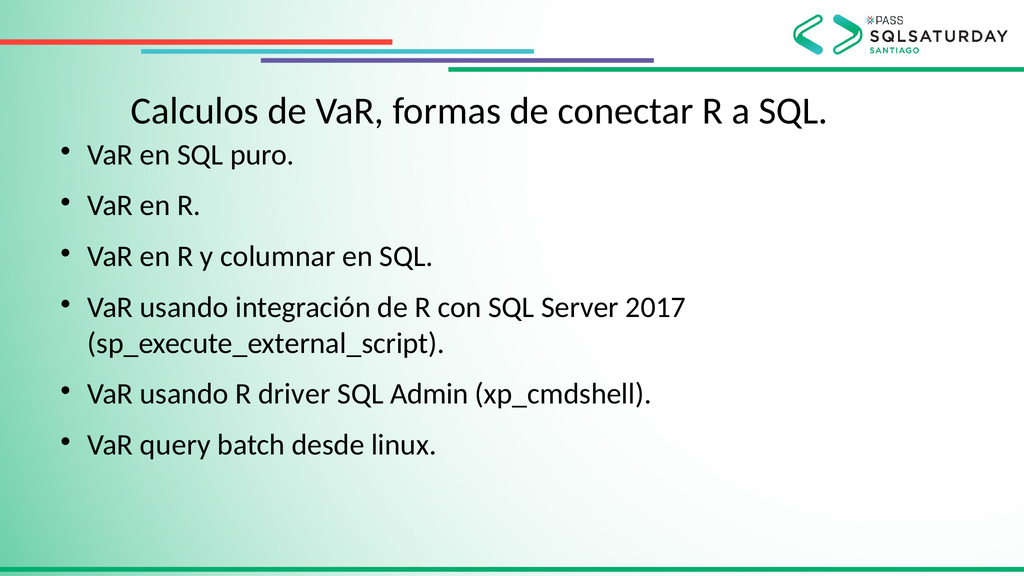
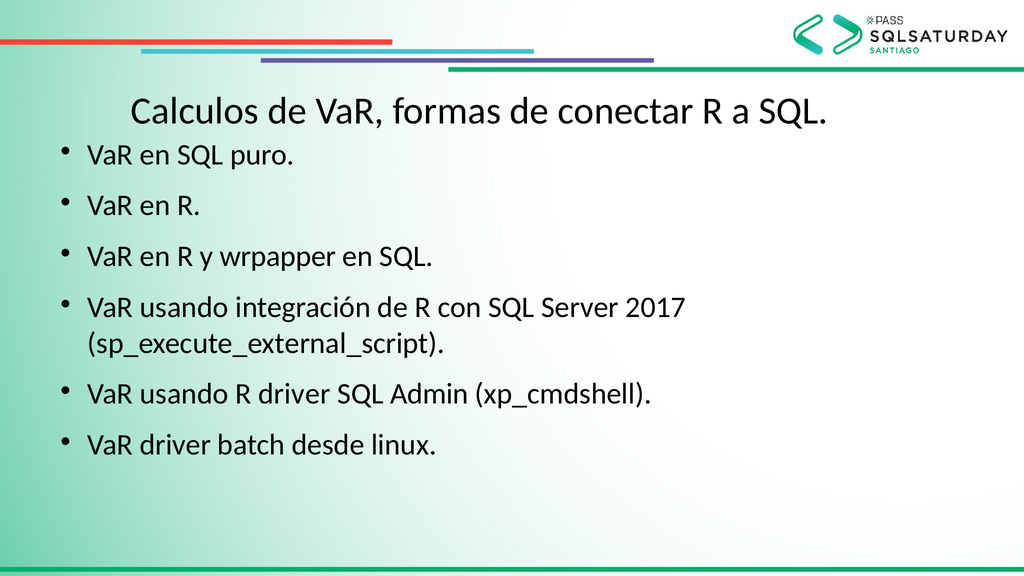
columnar: columnar -> wrpapper (278, 256)
VaR query: query -> driver (175, 445)
